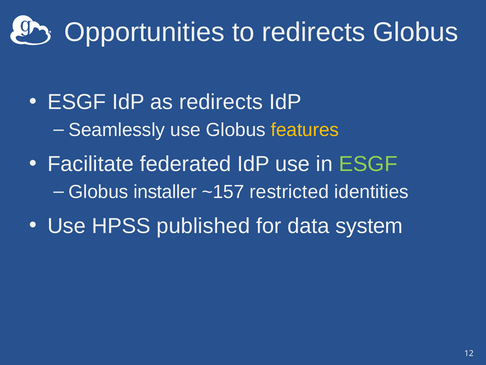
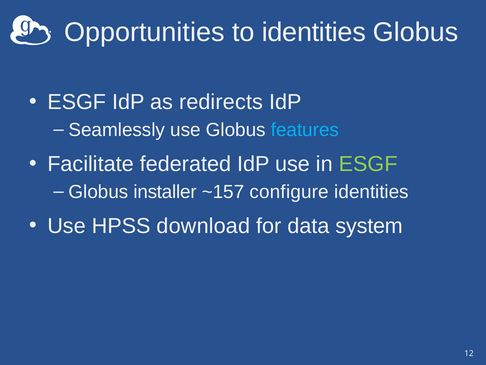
to redirects: redirects -> identities (314, 32)
features colour: yellow -> light blue (305, 130)
restricted: restricted -> configure (289, 192)
published: published -> download (203, 226)
